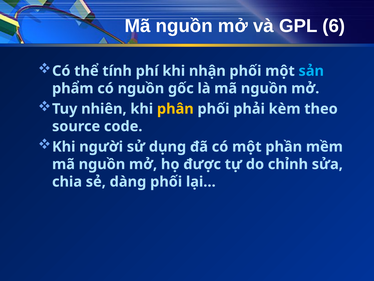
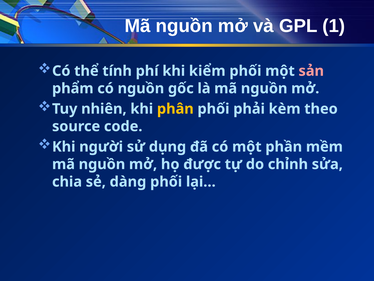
6: 6 -> 1 (334, 26)
nhận: nhận -> kiểm (207, 71)
sản colour: light blue -> pink (311, 71)
